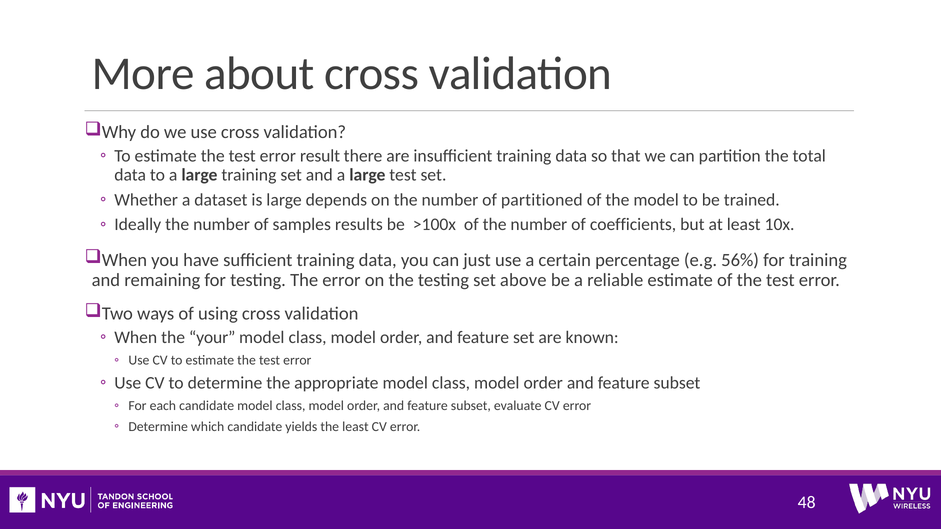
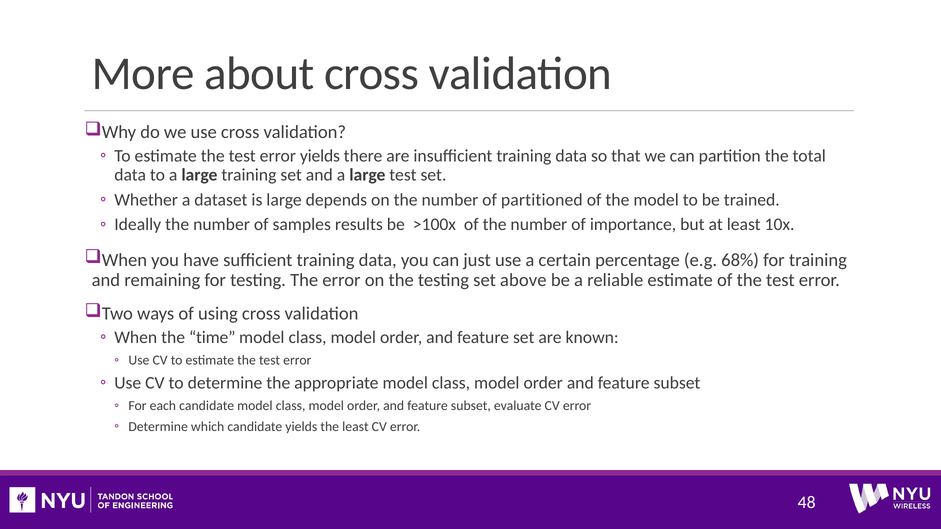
error result: result -> yields (320, 156)
coefficients: coefficients -> importance (633, 225)
56%: 56% -> 68% (740, 260)
your: your -> time (212, 338)
